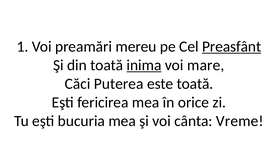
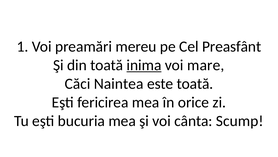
Preasfânt underline: present -> none (232, 46)
Puterea: Puterea -> Naintea (119, 83)
Vreme: Vreme -> Scump (240, 120)
